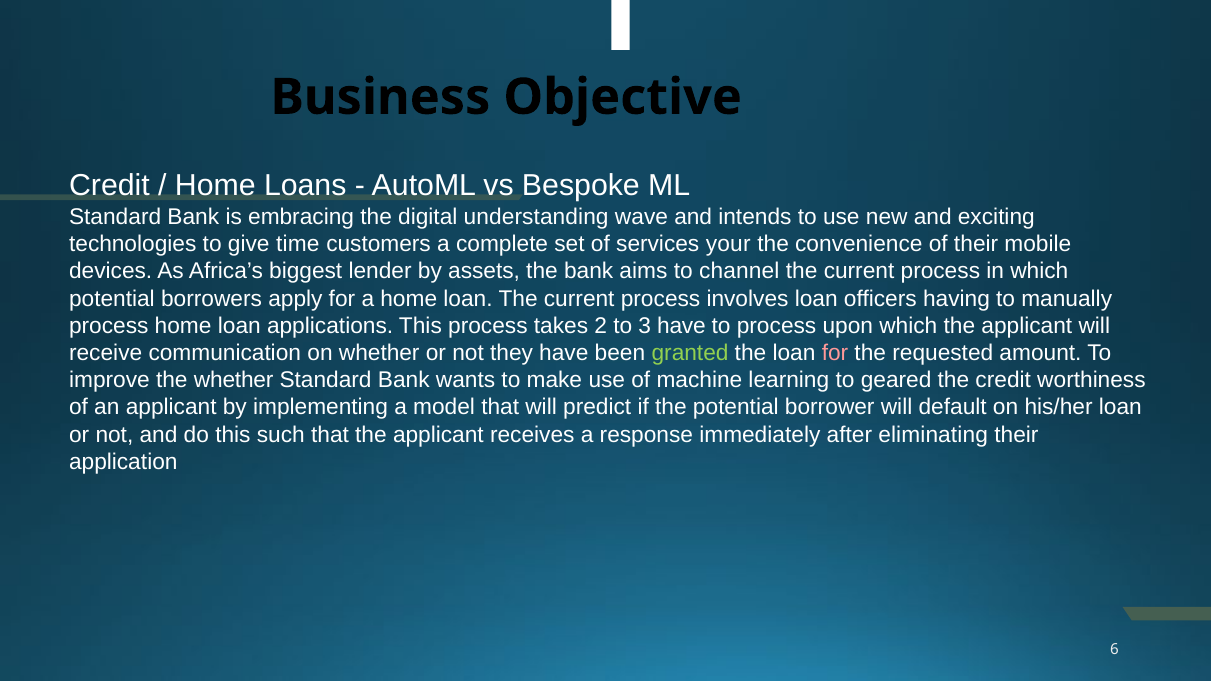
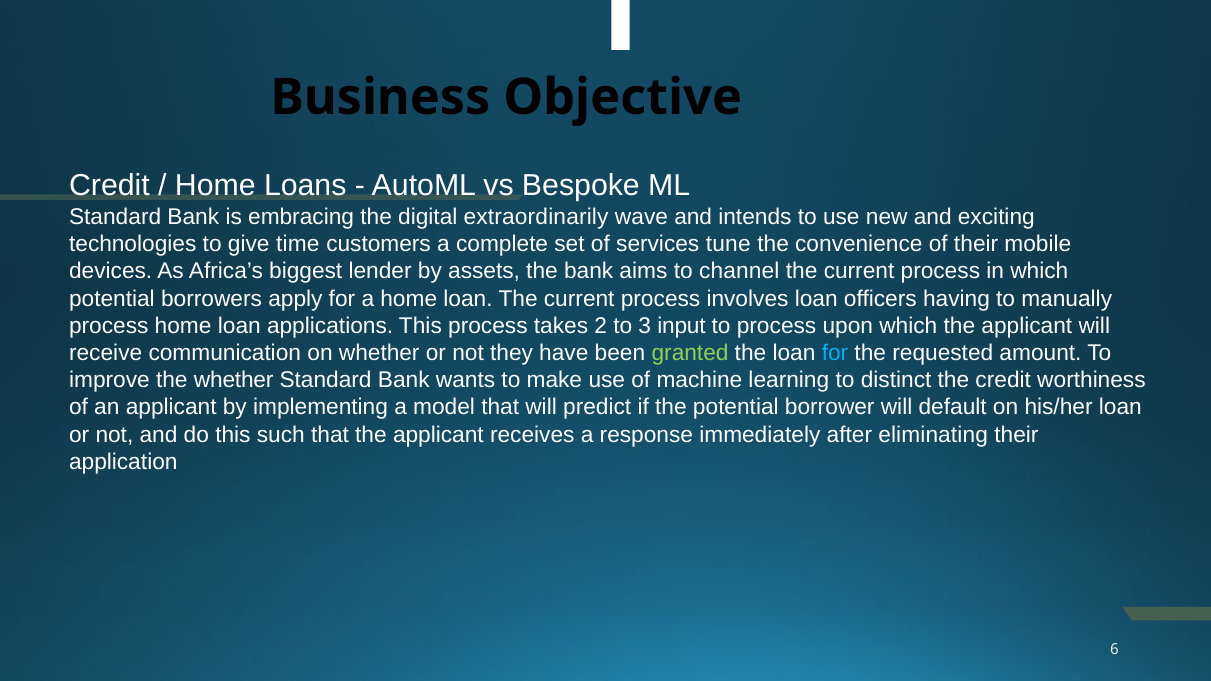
understanding: understanding -> extraordinarily (536, 217)
your: your -> tune (728, 244)
3 have: have -> input (681, 326)
for colour: pink -> light blue (835, 353)
geared: geared -> distinct (896, 380)
